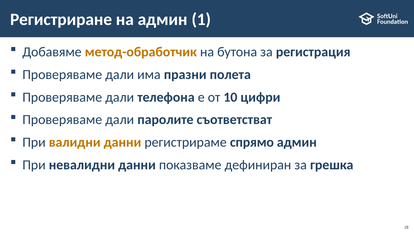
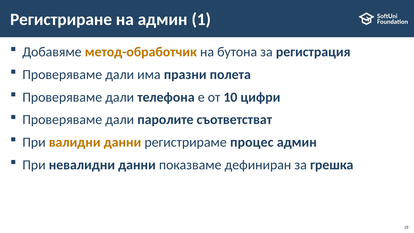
спрямо: спрямо -> процес (252, 142)
